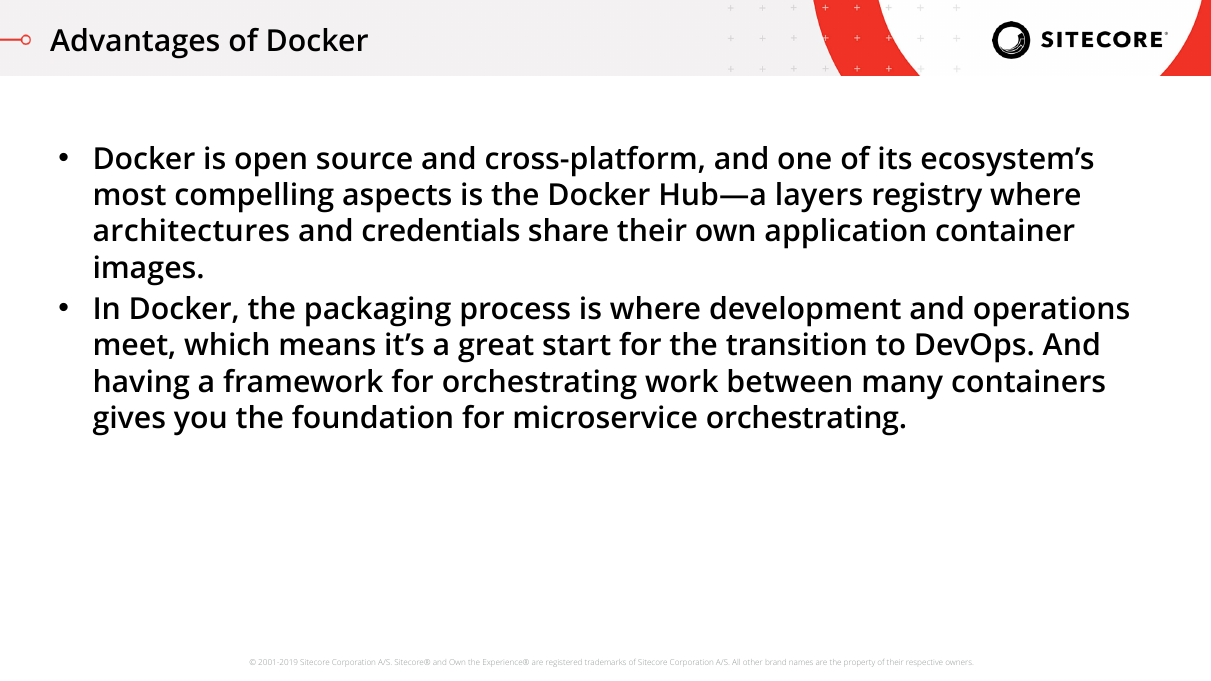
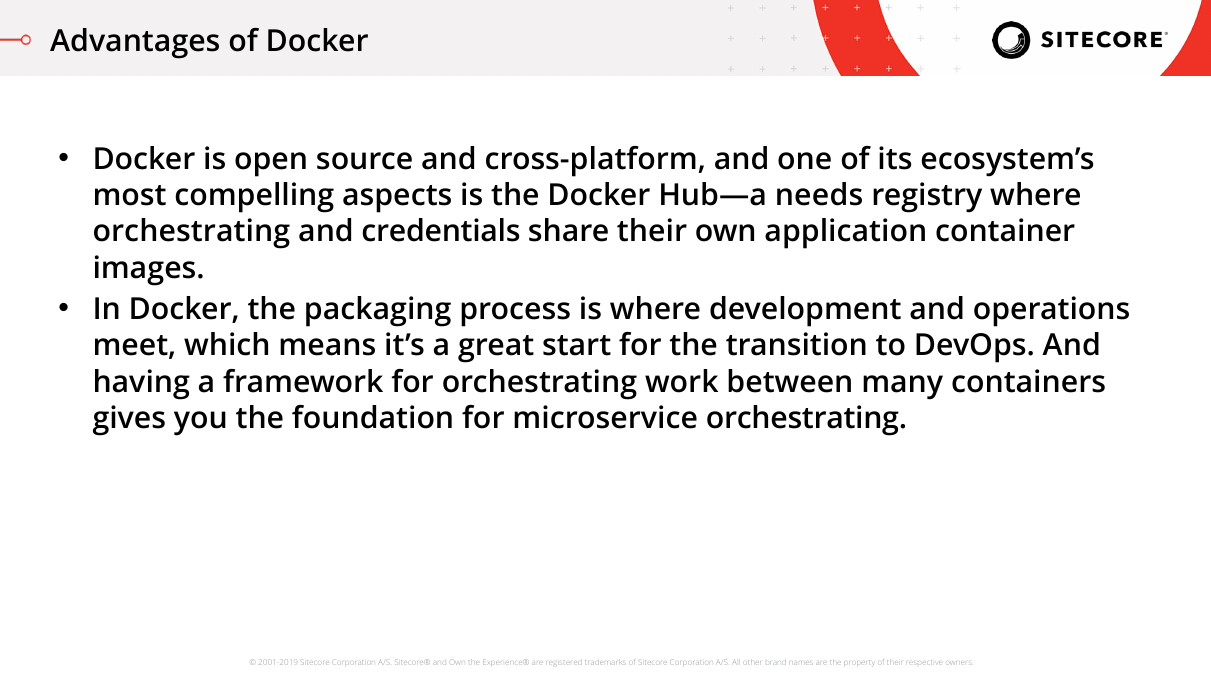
layers: layers -> needs (819, 195)
architectures: architectures -> orchestrating (191, 232)
